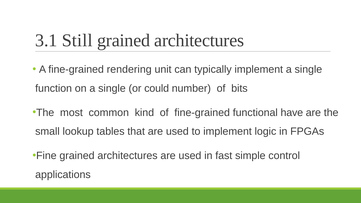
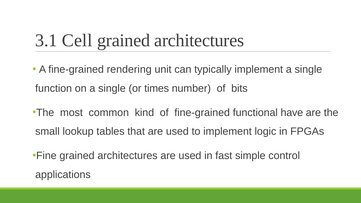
Still: Still -> Cell (77, 40)
could: could -> times (157, 88)
